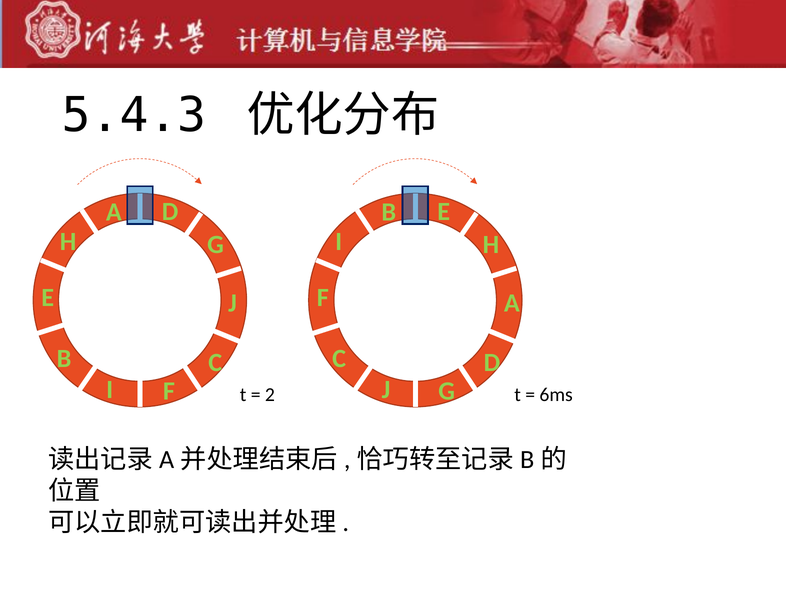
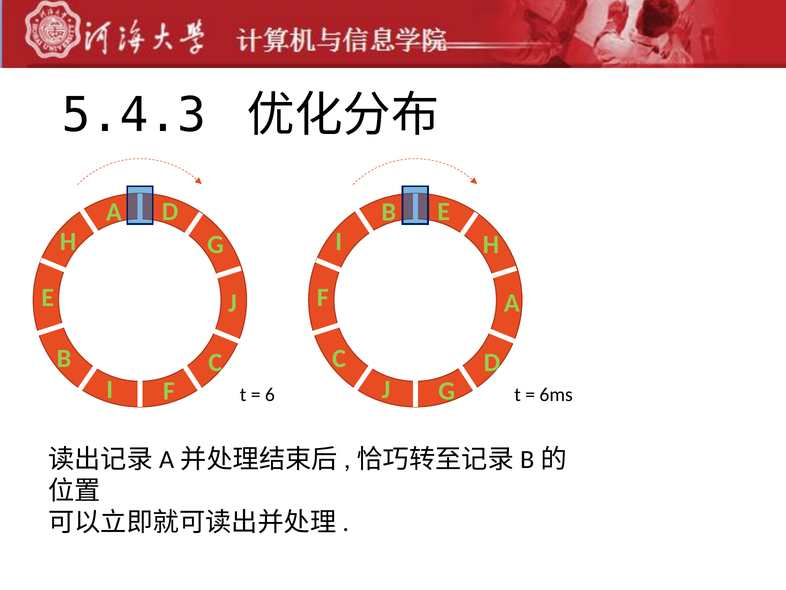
2: 2 -> 6 (270, 394)
